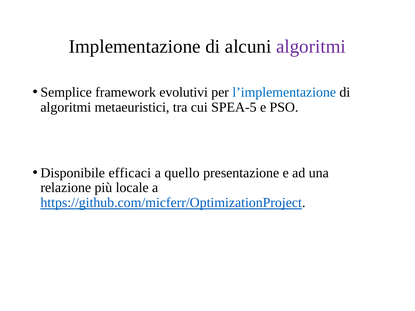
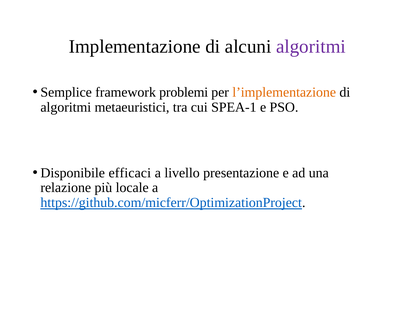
evolutivi: evolutivi -> problemi (184, 92)
l’implementazione colour: blue -> orange (284, 92)
SPEA-5: SPEA-5 -> SPEA-1 (234, 107)
quello: quello -> livello (182, 173)
